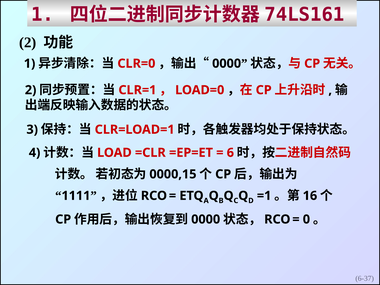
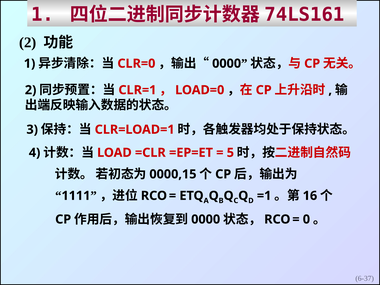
6: 6 -> 5 (230, 153)
